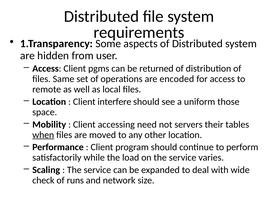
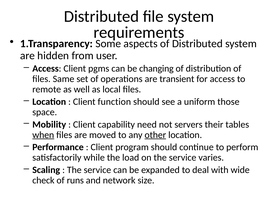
returned: returned -> changing (156, 69)
encoded: encoded -> transient (177, 79)
interfere: interfere -> function (114, 102)
accessing: accessing -> capability (116, 125)
other underline: none -> present (155, 135)
